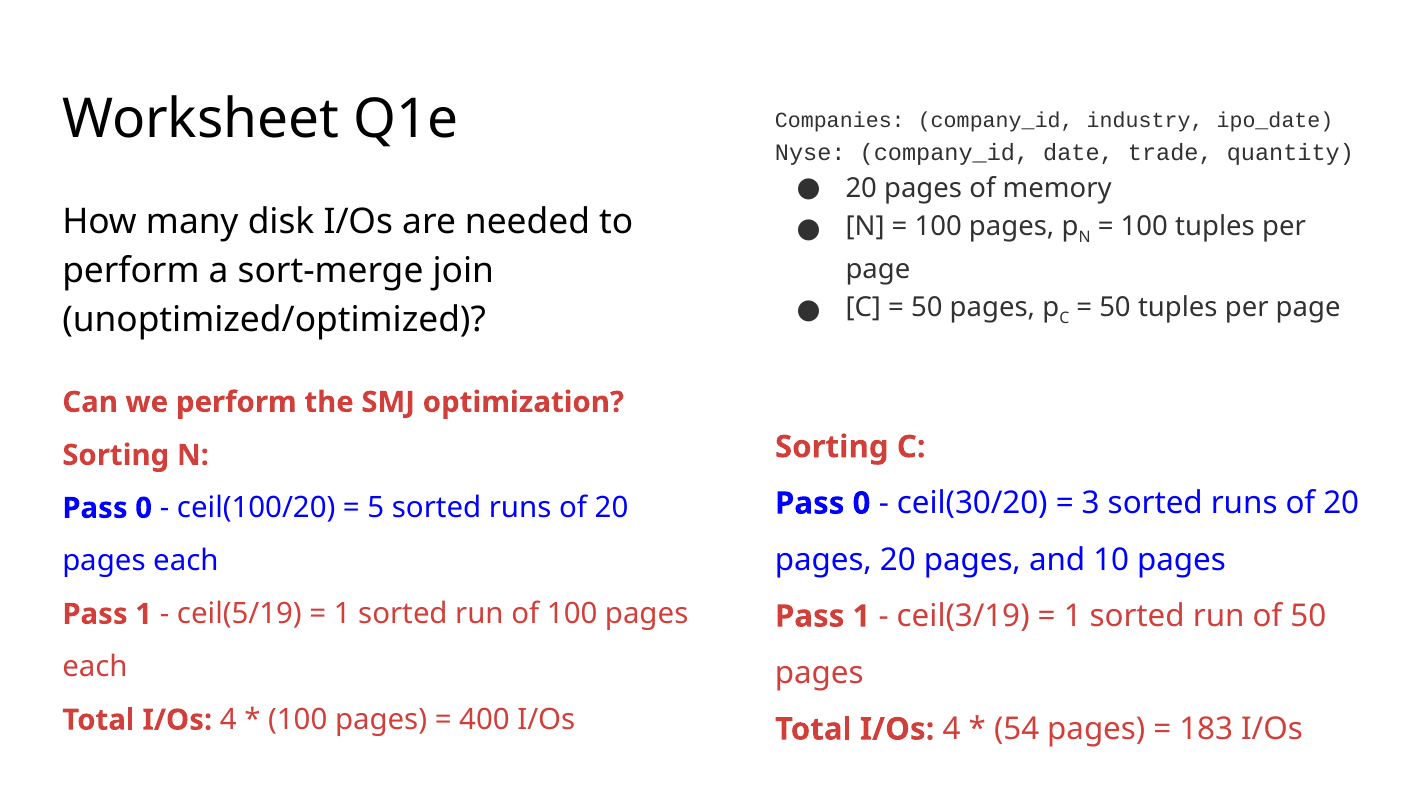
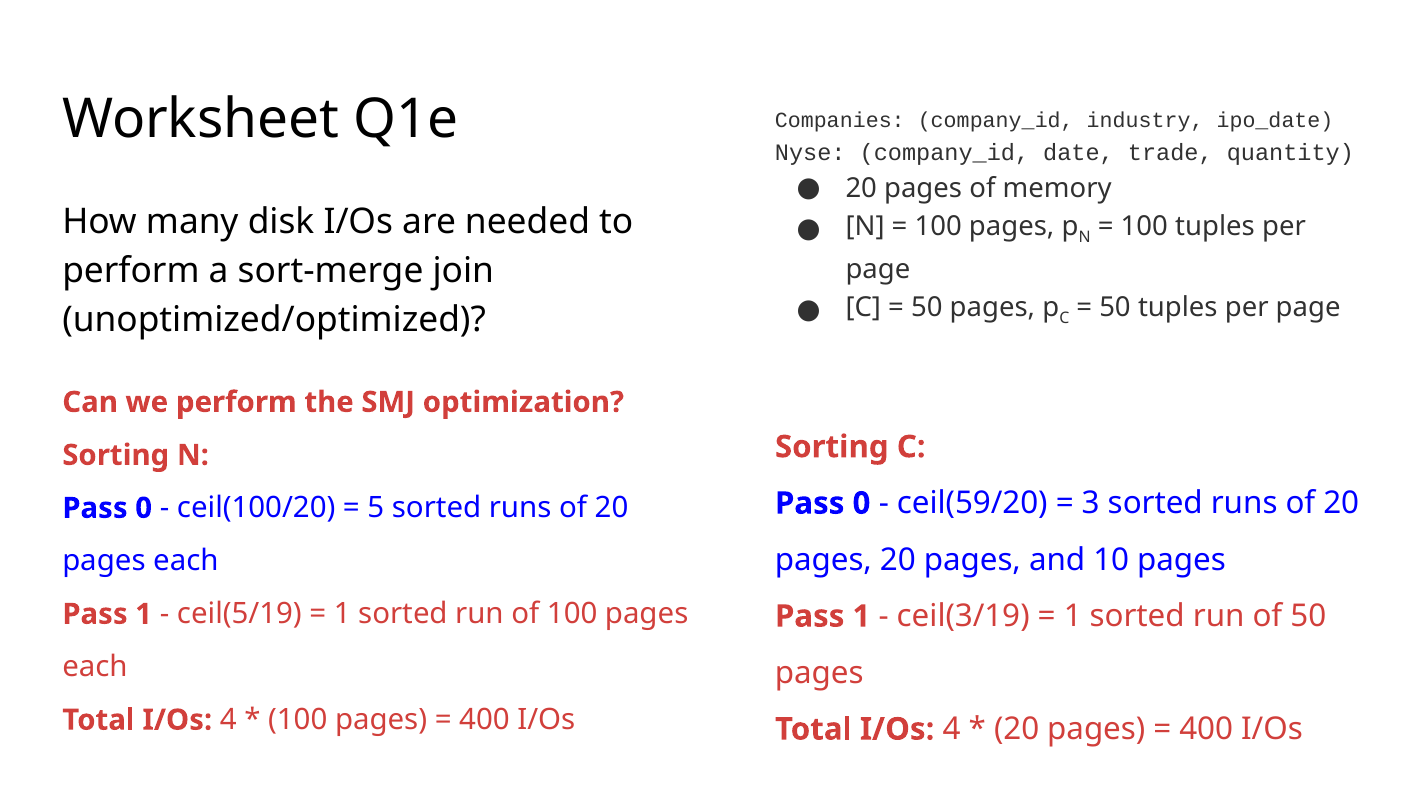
ceil(30/20: ceil(30/20 -> ceil(59/20 (972, 503)
54: 54 -> 20 (1017, 729)
183: 183 -> 400 (1206, 729)
